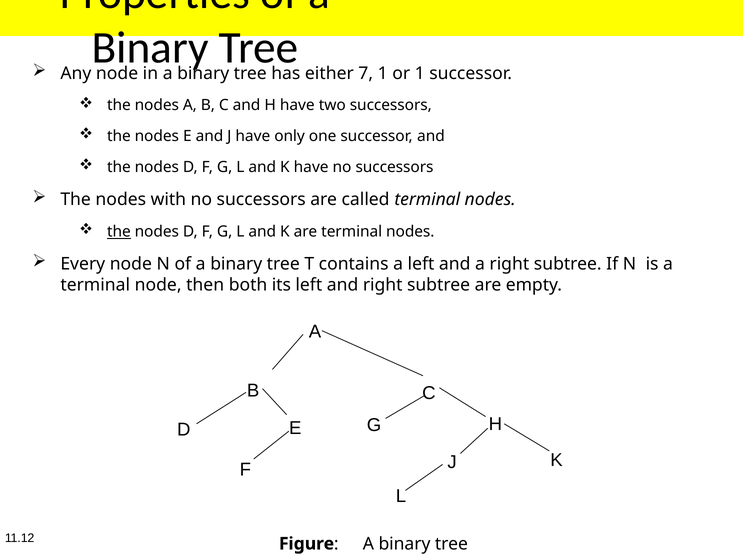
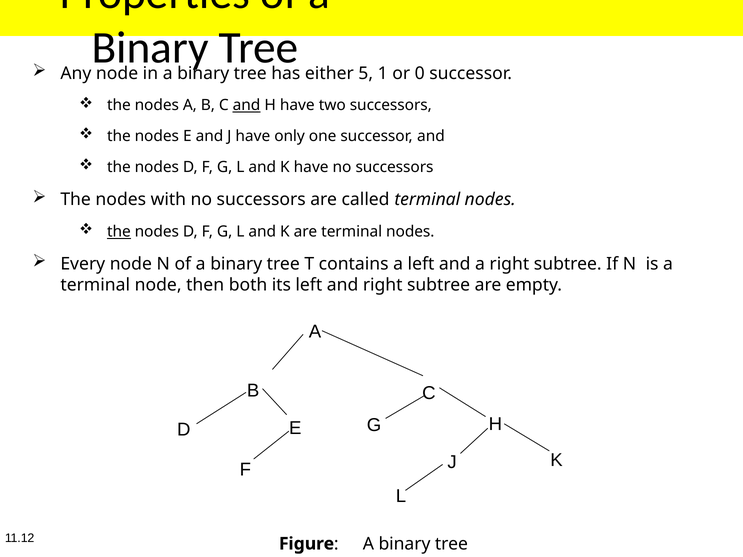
7: 7 -> 5 (366, 73)
or 1: 1 -> 0 (420, 73)
and underline: none -> present (247, 105)
